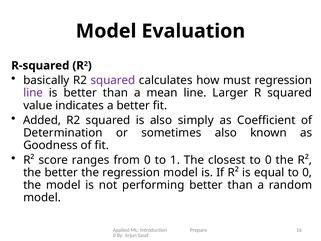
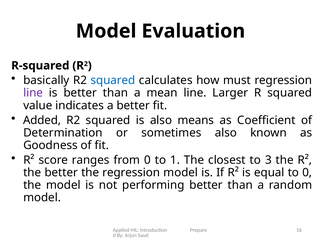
squared colour: purple -> blue (113, 80)
simply: simply -> means (196, 120)
closest to 0: 0 -> 3 (268, 160)
